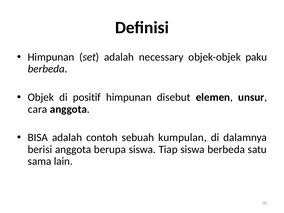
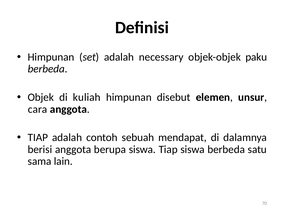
positif: positif -> kuliah (87, 97)
BISA: BISA -> TIAP (38, 137)
kumpulan: kumpulan -> mendapat (183, 137)
